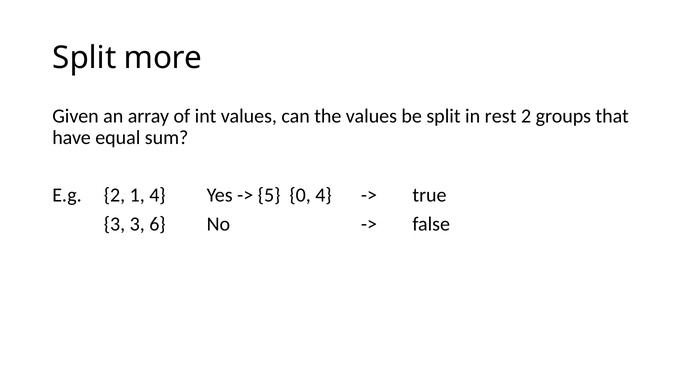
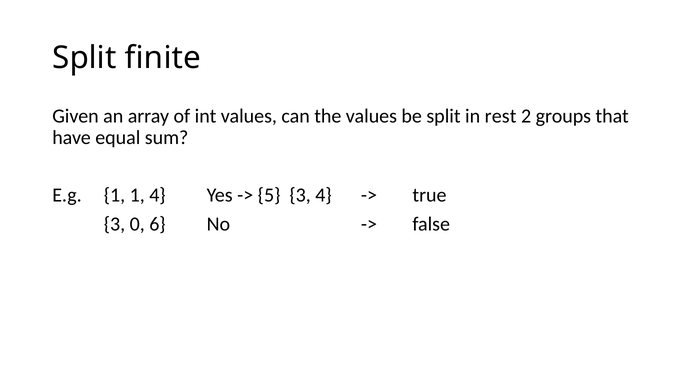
more: more -> finite (163, 58)
E.g 2: 2 -> 1 (114, 195)
5 0: 0 -> 3 (300, 195)
3 3: 3 -> 0 (137, 224)
